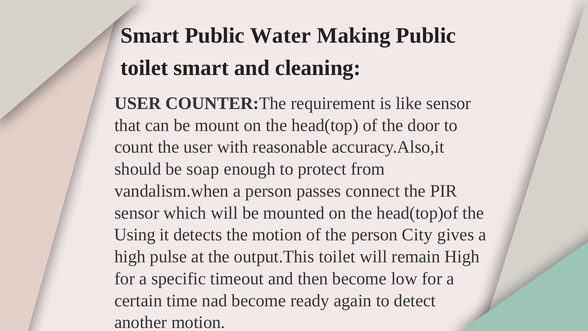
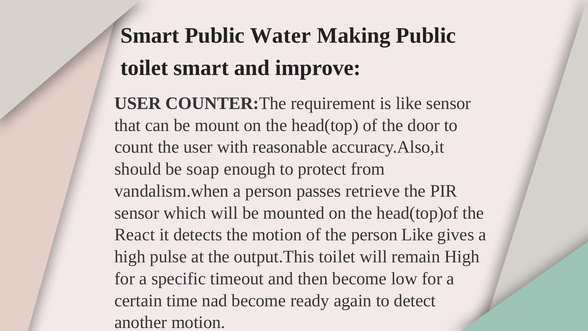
cleaning: cleaning -> improve (318, 68)
connect: connect -> retrieve (373, 191)
Using: Using -> React (135, 235)
person City: City -> Like (417, 235)
